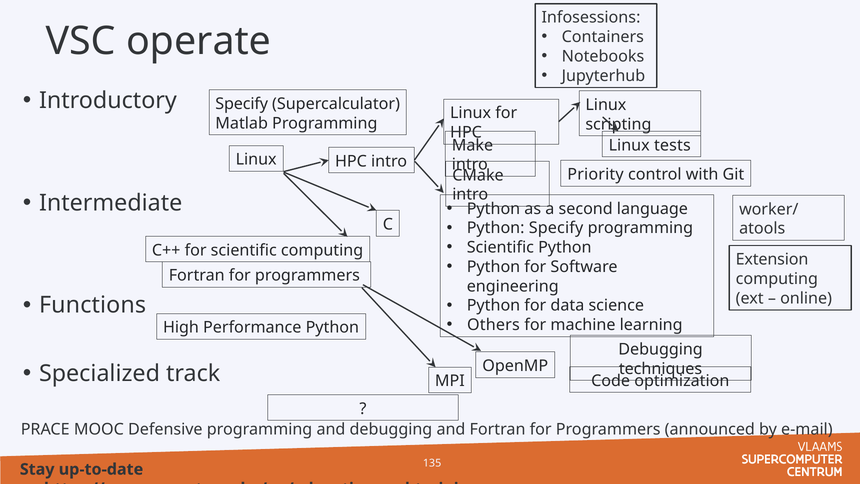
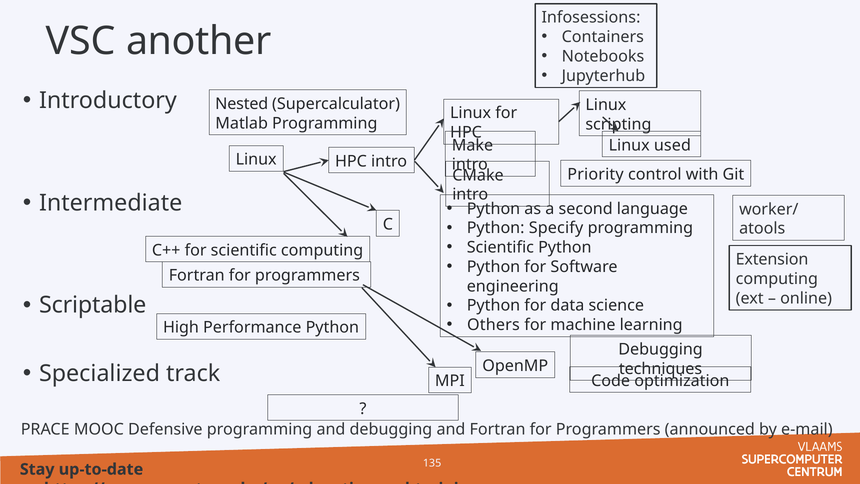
operate: operate -> another (199, 41)
Specify: Specify -> Nested (242, 104)
tests: tests -> used (672, 145)
Functions: Functions -> Scriptable (93, 305)
